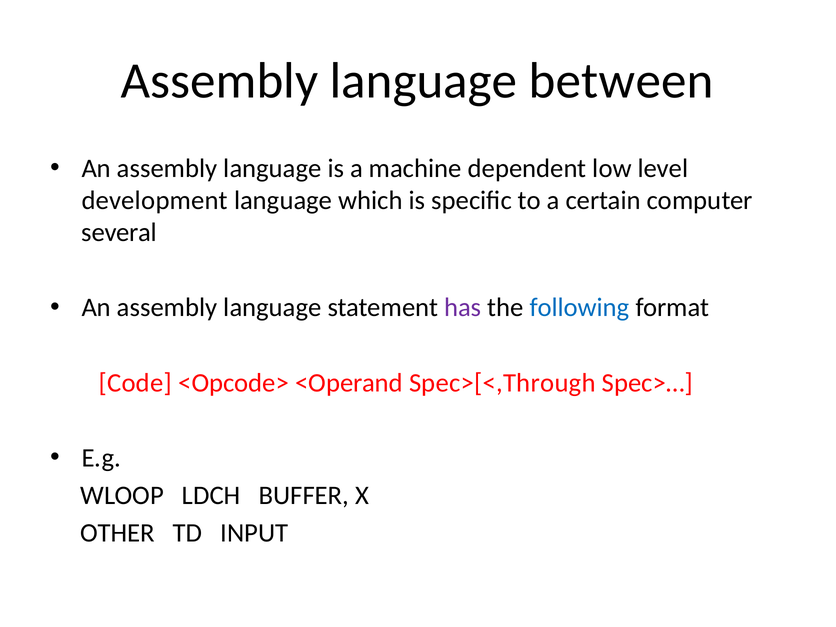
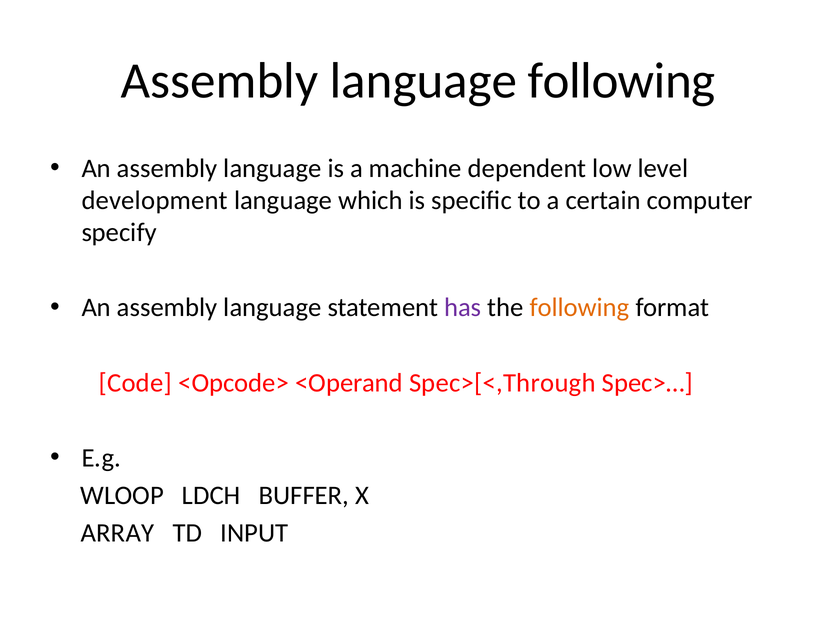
language between: between -> following (622, 81)
several: several -> specify (119, 232)
following colour: blue -> orange (580, 308)
OTHER: OTHER -> ARRAY (117, 533)
